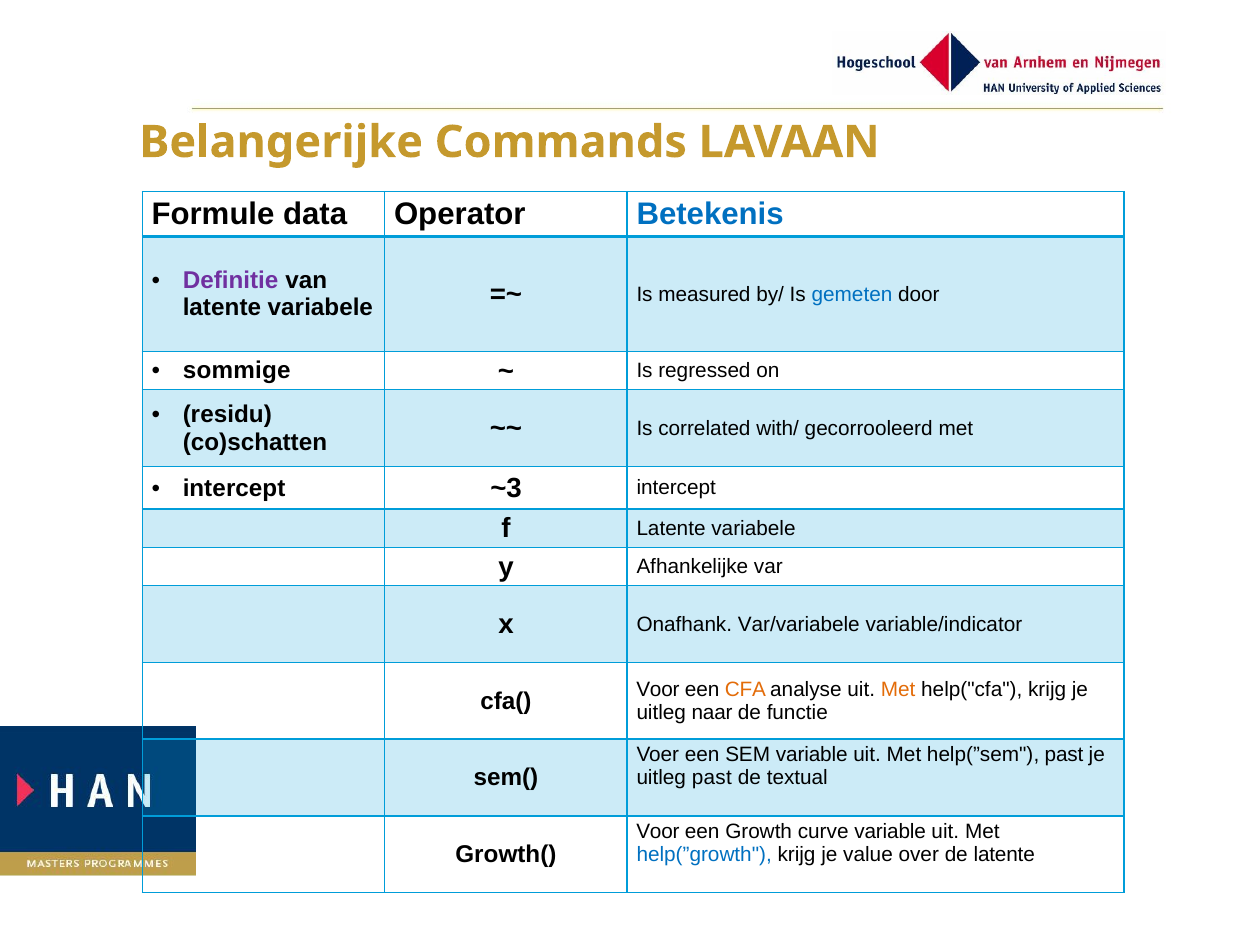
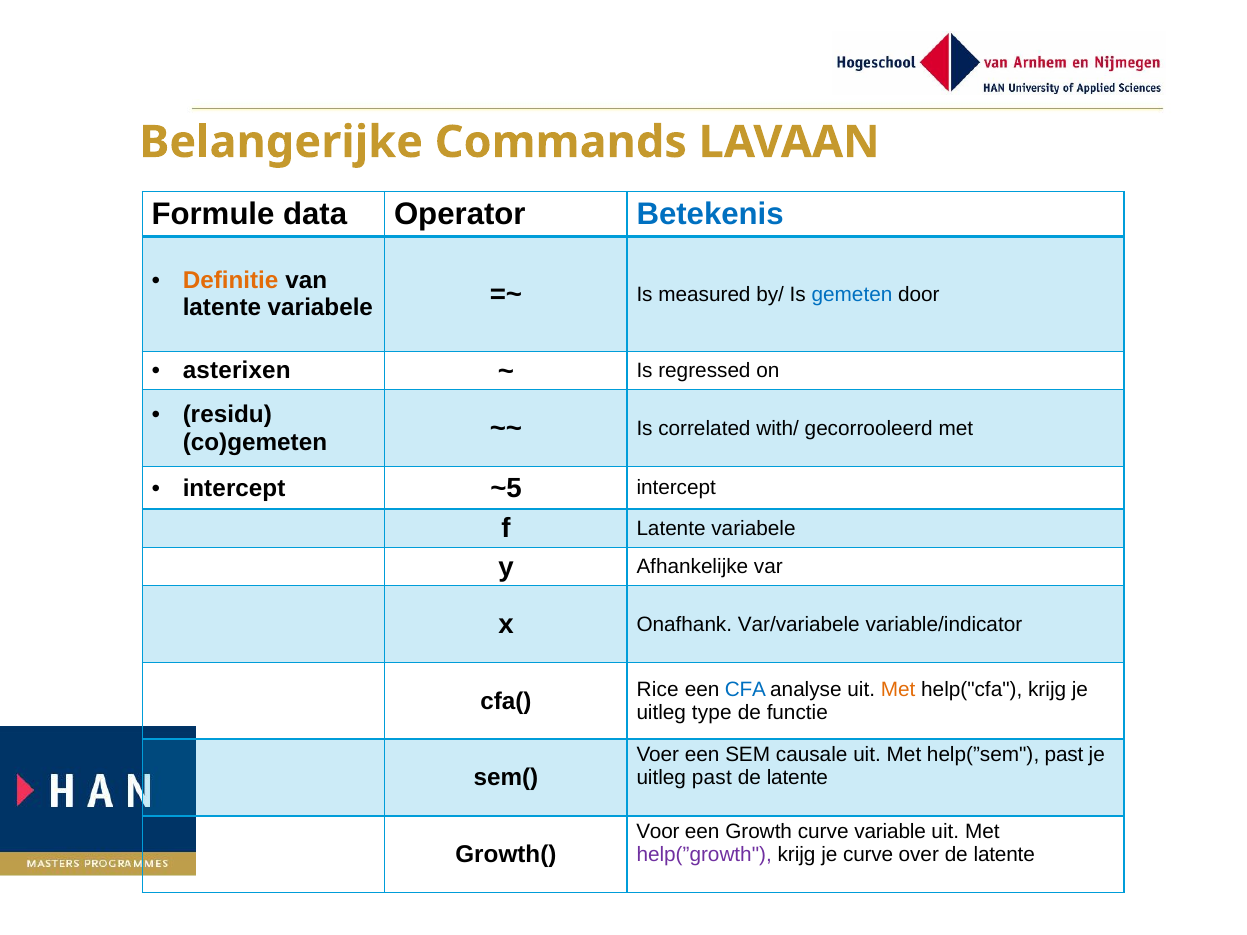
Definitie colour: purple -> orange (231, 281)
sommige: sommige -> asterixen (237, 371)
co)schatten: co)schatten -> co)gemeten (255, 442)
~3: ~3 -> ~5 (506, 488)
cfa( Voor: Voor -> Rice (658, 690)
CFA colour: orange -> blue (745, 690)
naar: naar -> type (712, 713)
SEM variable: variable -> causale (812, 755)
textual: textual -> latente (797, 778)
help(”growth colour: blue -> purple (704, 855)
je value: value -> curve (868, 855)
